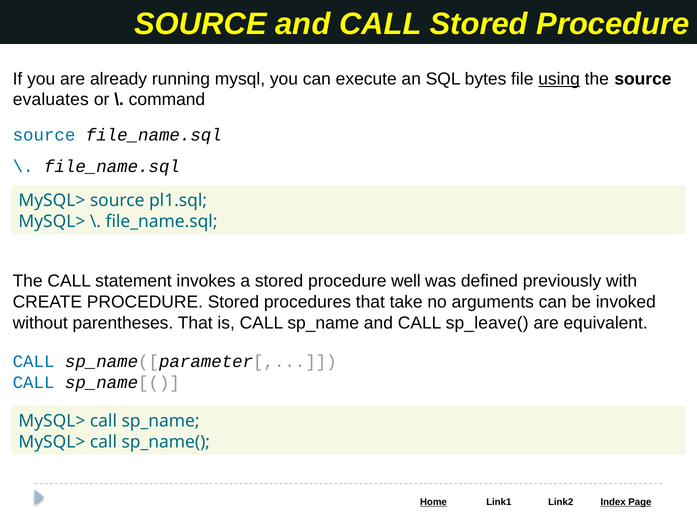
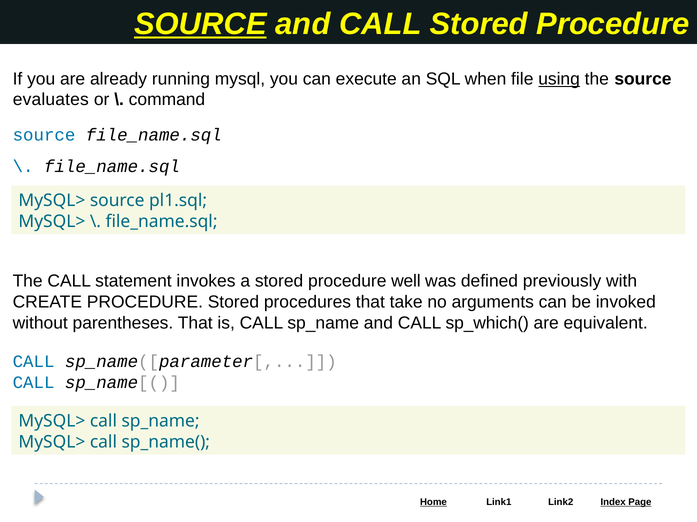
SOURCE underline: none -> present (200, 24)
bytes: bytes -> when (486, 79)
sp_leave(: sp_leave( -> sp_which( (487, 323)
